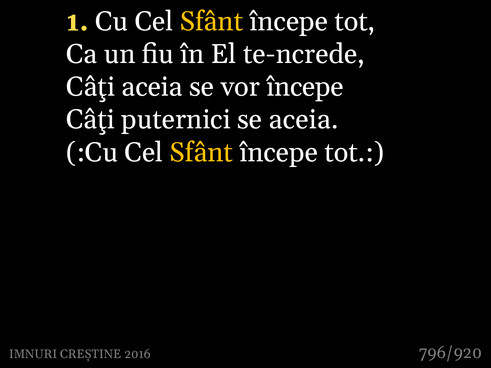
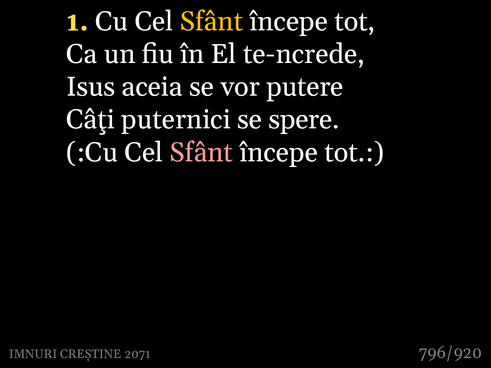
Câţi: Câţi -> Isus (91, 87)
vor începe: începe -> putere (305, 87)
se aceia: aceia -> spere (304, 120)
Sfânt colour: yellow -> pink (201, 152)
2016: 2016 -> 2071 (137, 354)
